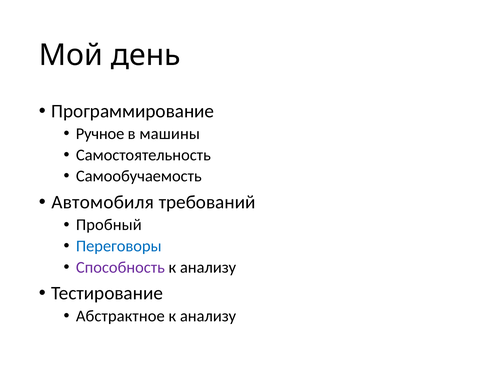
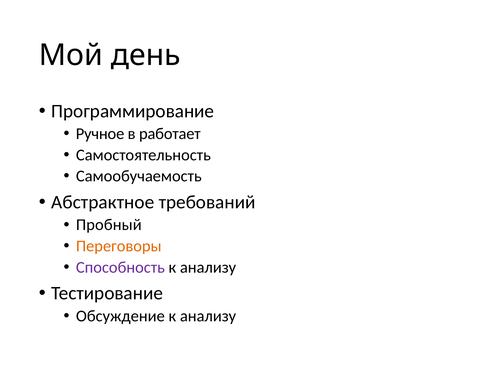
машины: машины -> работает (170, 134)
Автомобиля: Автомобиля -> Абстрактное (103, 203)
Переговоры colour: blue -> orange (119, 246)
Абстрактное: Абстрактное -> Обсуждение (120, 316)
